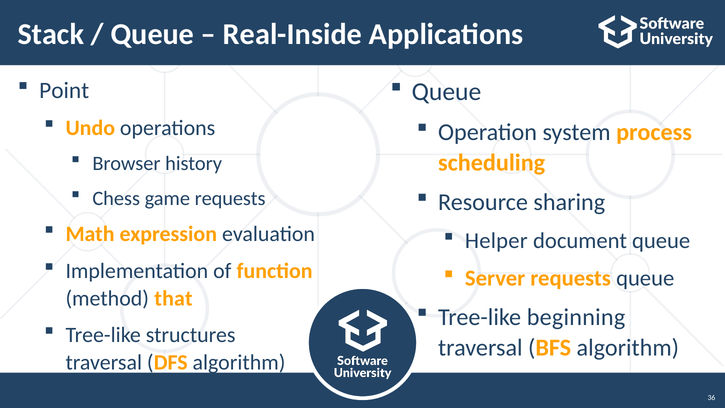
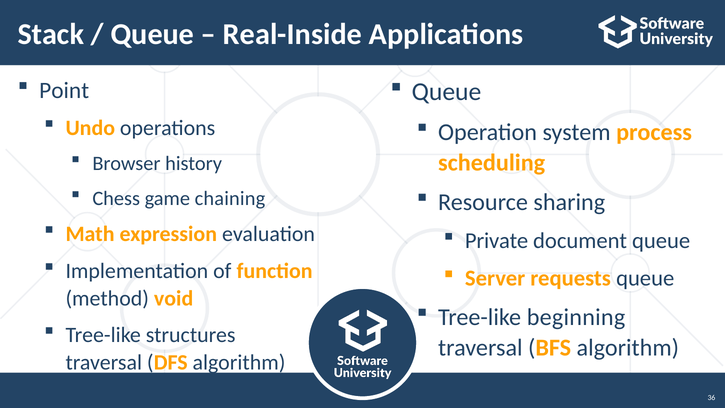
game requests: requests -> chaining (230, 198)
Helper: Helper -> Private (497, 241)
that: that -> void (174, 298)
